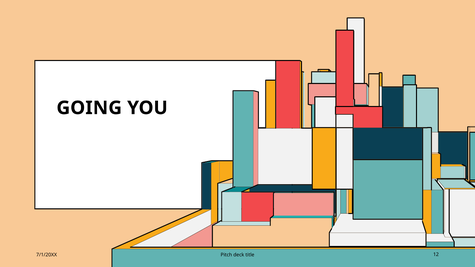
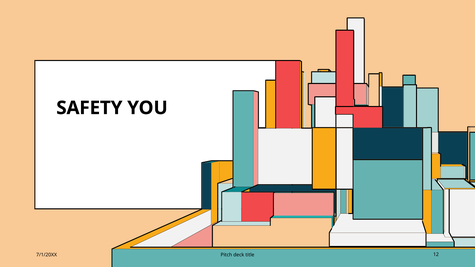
GOING: GOING -> SAFETY (89, 108)
